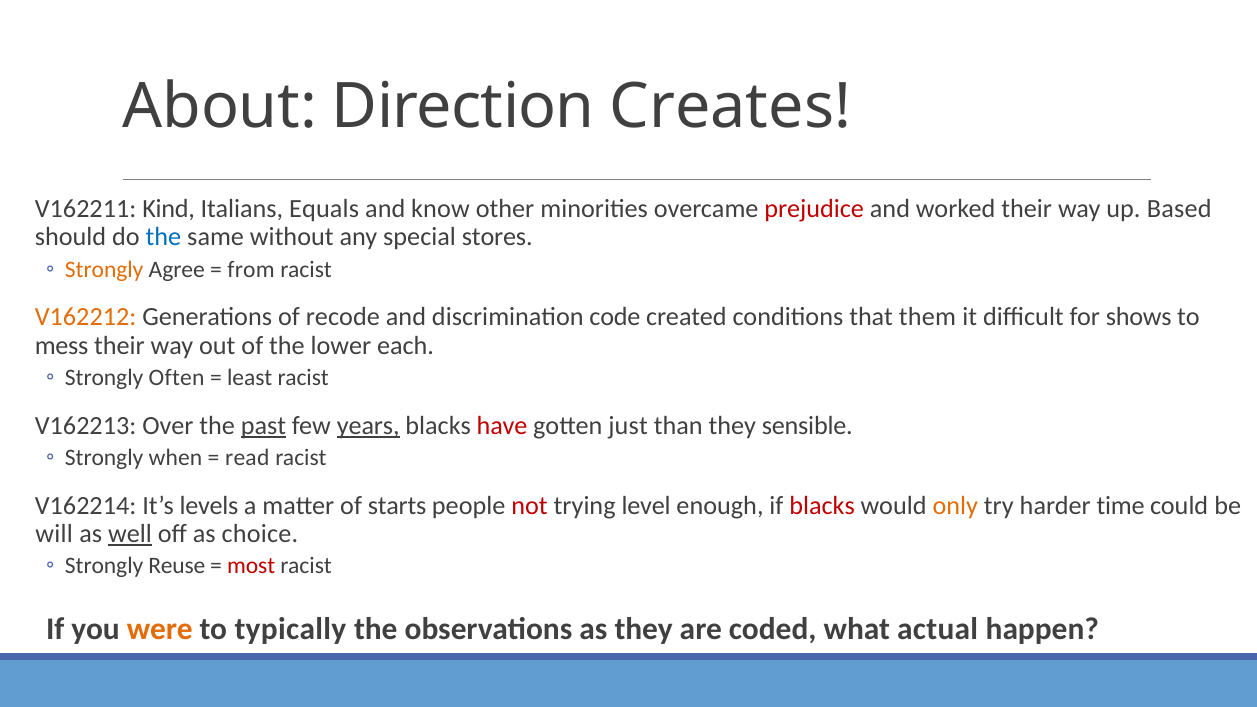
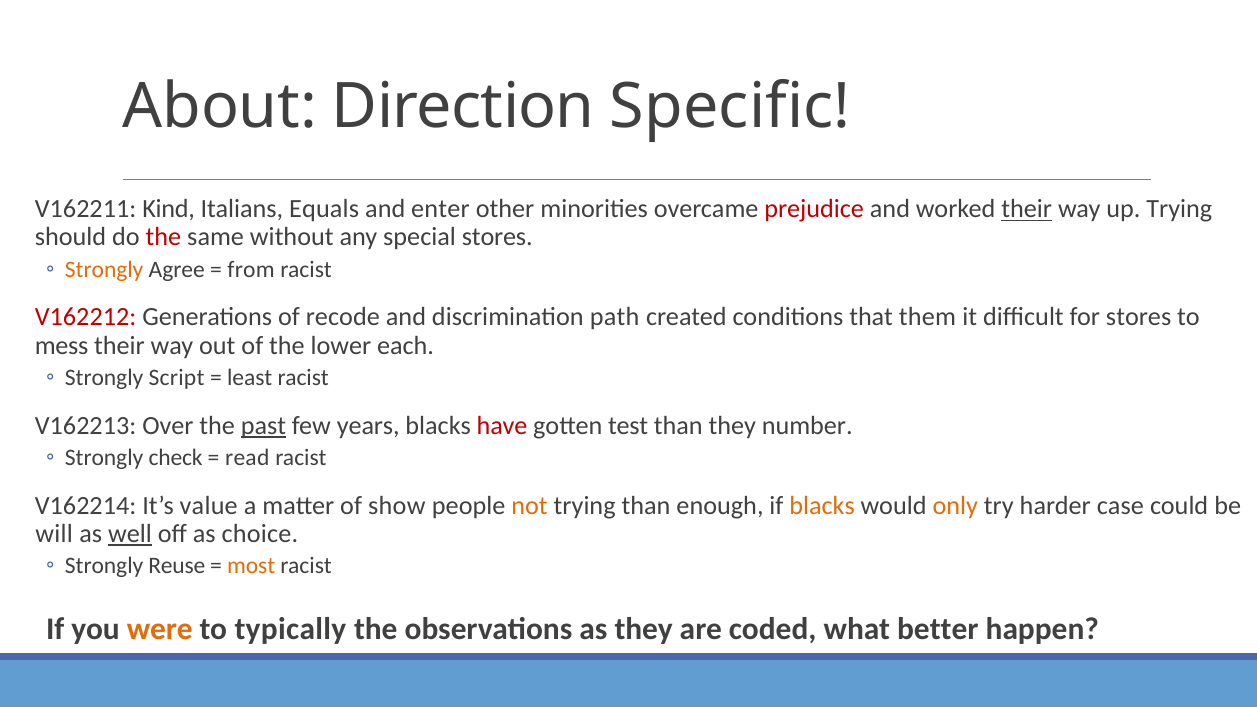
Creates: Creates -> Specific (730, 107)
know: know -> enter (440, 209)
their underline: none -> present (1027, 209)
up Based: Based -> Trying (1179, 209)
the colour: blue -> red (163, 237)
V162212 colour: orange -> red (86, 317)
code: code -> path (615, 317)
for shows: shows -> stores (1139, 317)
Often: Often -> Script (177, 378)
years underline: present -> none (368, 426)
just: just -> test (628, 426)
sensible: sensible -> number (807, 426)
when: when -> check (176, 458)
levels: levels -> value (209, 506)
starts: starts -> show (397, 506)
not colour: red -> orange (530, 506)
trying level: level -> than (646, 506)
blacks colour: red -> orange (822, 506)
time: time -> case (1120, 506)
most colour: red -> orange (251, 566)
actual: actual -> better (938, 629)
